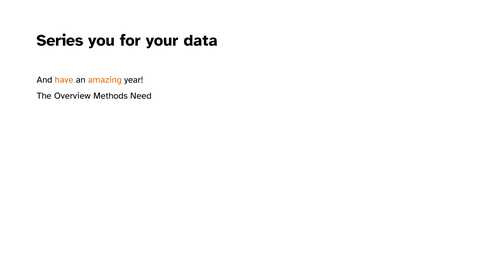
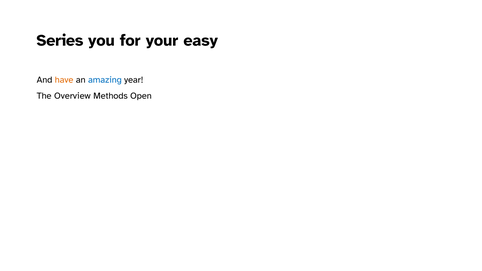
data: data -> easy (201, 41)
amazing colour: orange -> blue (105, 80)
Need: Need -> Open (141, 96)
